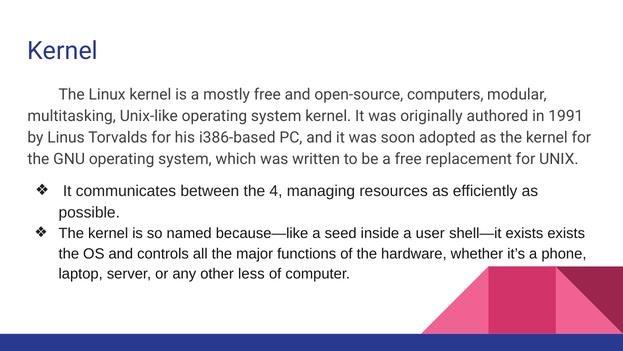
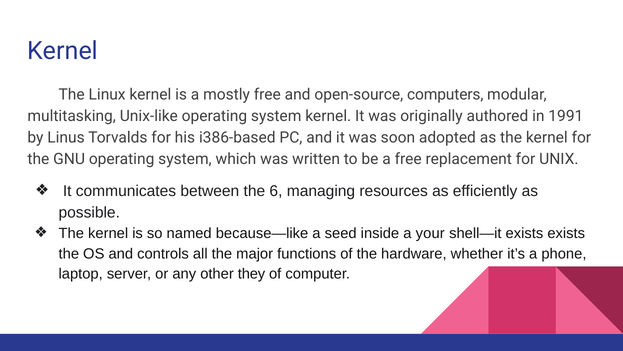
4: 4 -> 6 (276, 191)
user: user -> your (430, 233)
less: less -> they (252, 274)
